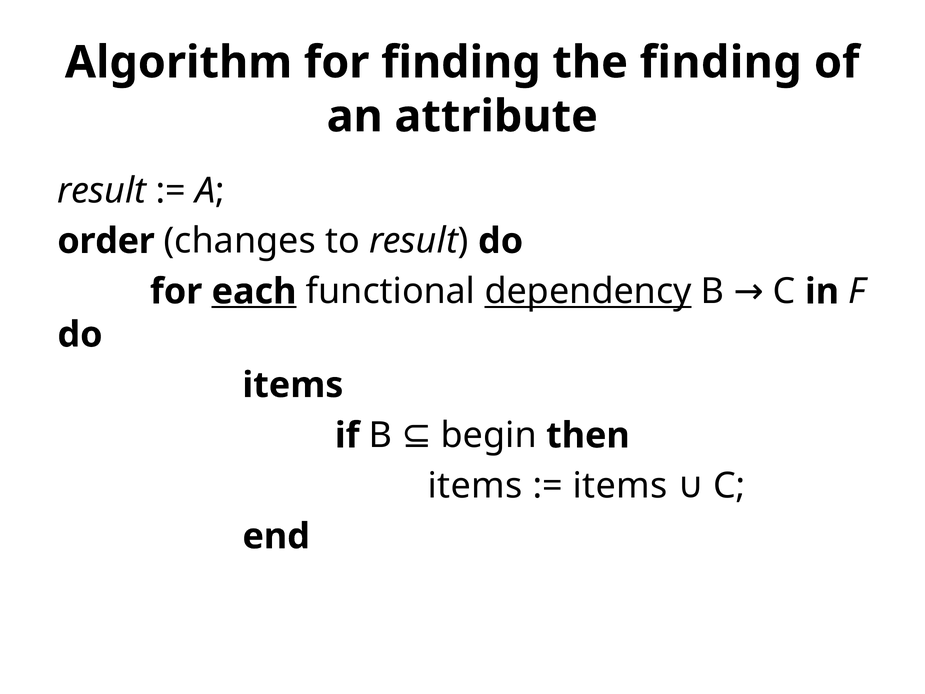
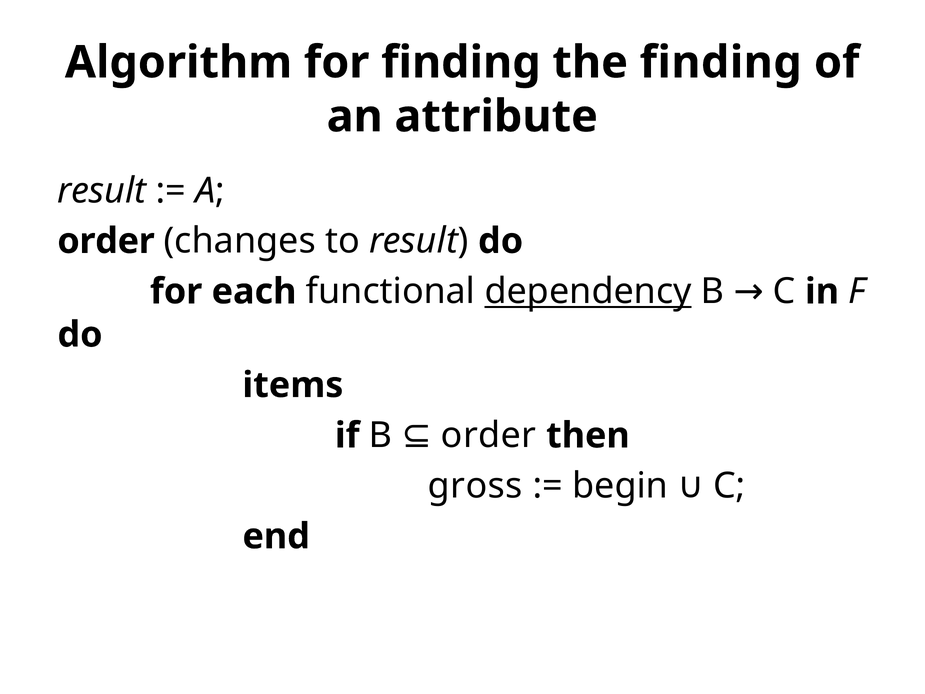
each underline: present -> none (254, 291)
B begin: begin -> order (489, 435)
items: items -> gross (475, 486)
items: items -> begin (620, 486)
